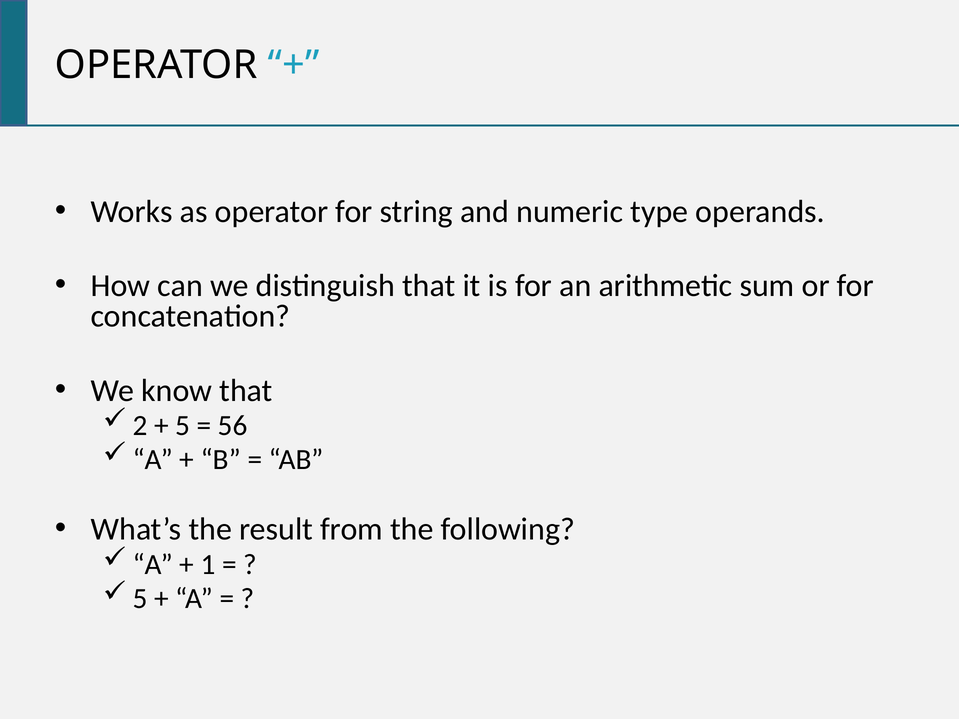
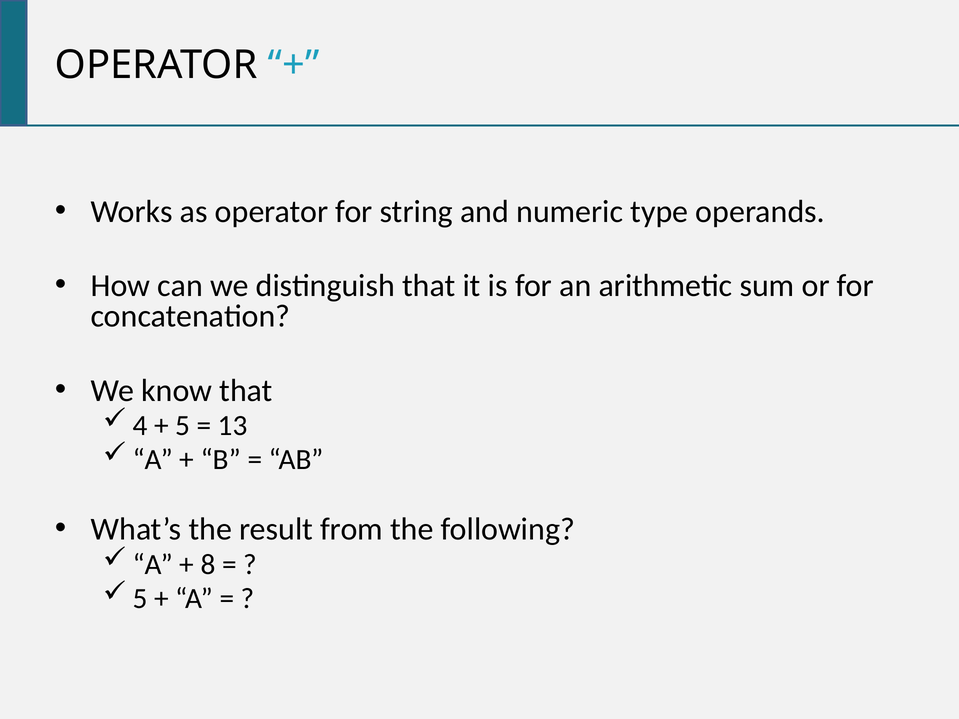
2: 2 -> 4 (140, 426)
56: 56 -> 13 (233, 426)
1: 1 -> 8 (208, 565)
